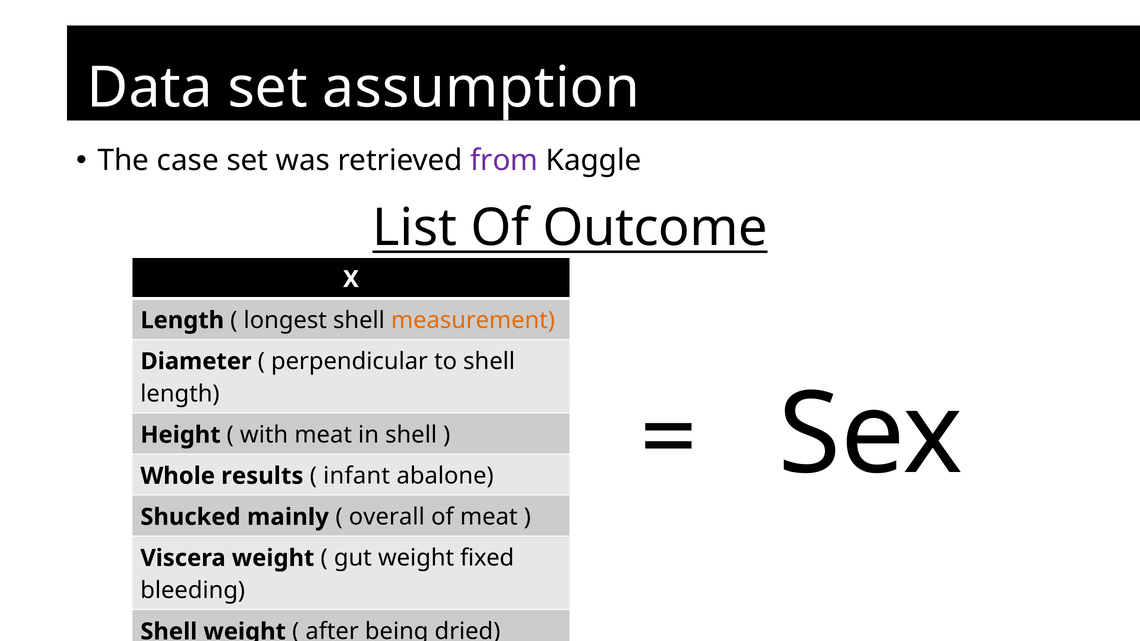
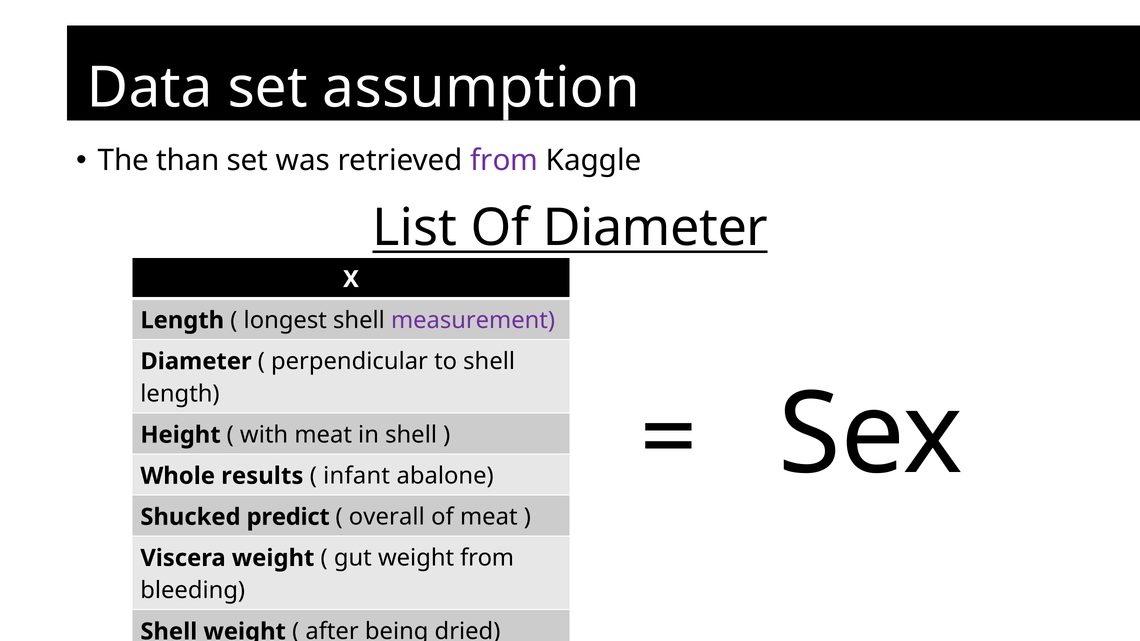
case: case -> than (188, 161)
Of Outcome: Outcome -> Diameter (655, 228)
measurement colour: orange -> purple (473, 320)
mainly: mainly -> predict (288, 517)
weight fixed: fixed -> from (487, 558)
